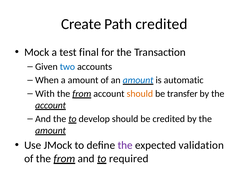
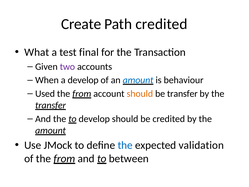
Mock: Mock -> What (37, 52)
two colour: blue -> purple (67, 67)
a amount: amount -> develop (83, 80)
automatic: automatic -> behaviour (184, 80)
With: With -> Used (45, 94)
account: account -> transfer (51, 105)
the colour: purple -> blue (125, 145)
required: required -> between (129, 158)
